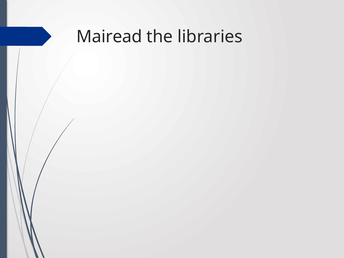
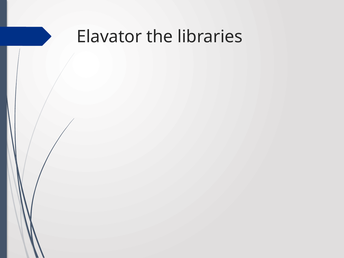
Mairead: Mairead -> Elavator (109, 37)
